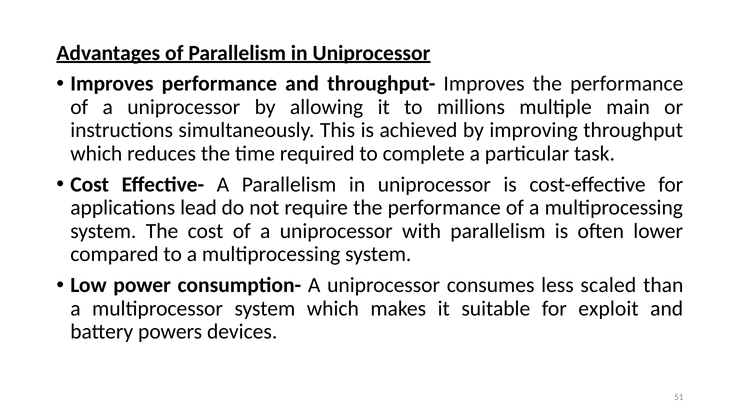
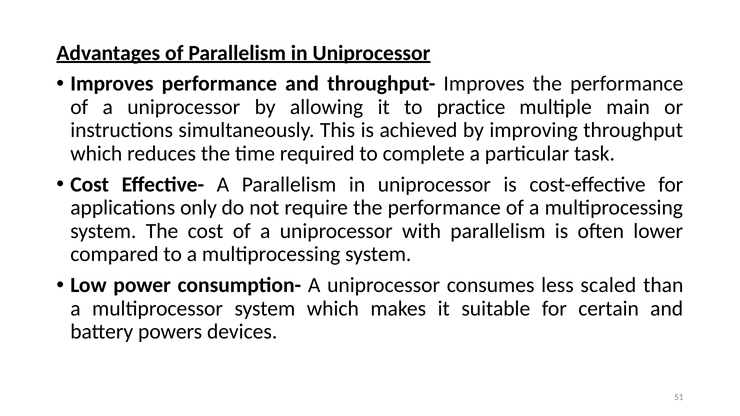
millions: millions -> practice (471, 107)
lead: lead -> only (199, 208)
exploit: exploit -> certain (609, 309)
